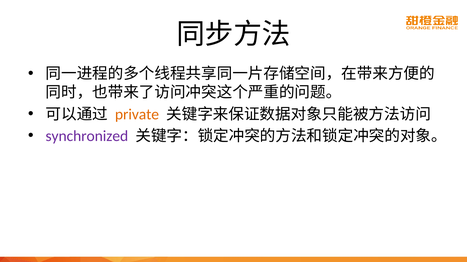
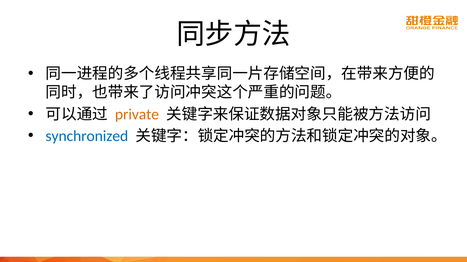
synchronized colour: purple -> blue (87, 136)
